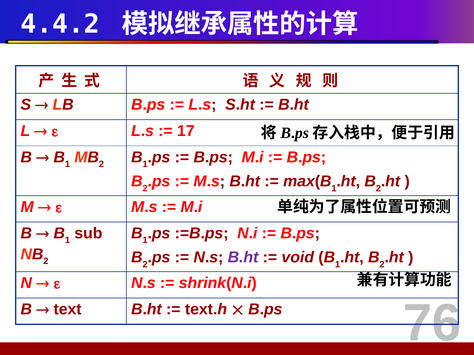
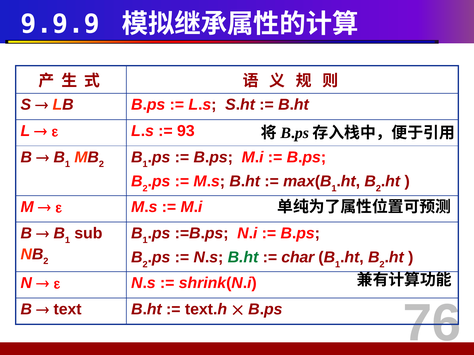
4.4.2: 4.4.2 -> 9.9.9 (60, 24)
17: 17 -> 93 (186, 131)
B.ht colour: purple -> green (243, 258)
void: void -> char (298, 258)
